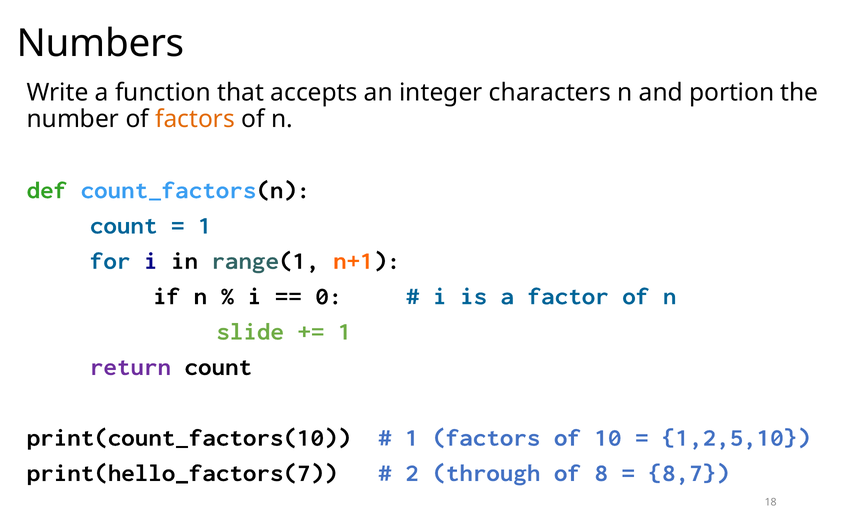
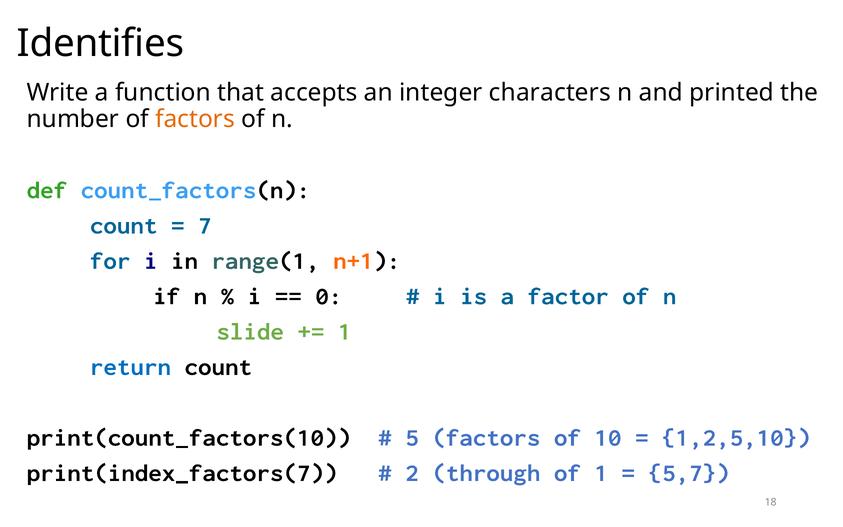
Numbers: Numbers -> Identifies (100, 44)
portion: portion -> printed (732, 93)
1: 1 -> 7 (205, 225)
return colour: purple -> blue (130, 367)
1: 1 -> 5 (412, 437)
print(hello_factors(7: print(hello_factors(7 -> print(index_factors(7 (182, 473)
of 8: 8 -> 1 (601, 473)
8,7: 8,7 -> 5,7 (689, 473)
